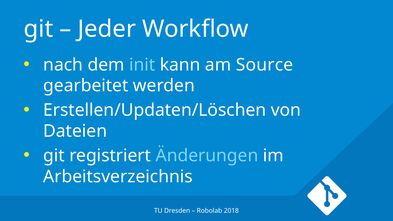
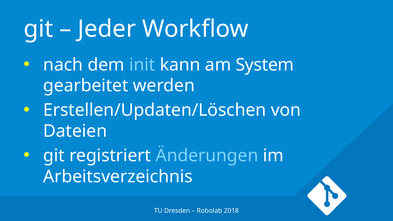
Source: Source -> System (265, 65)
